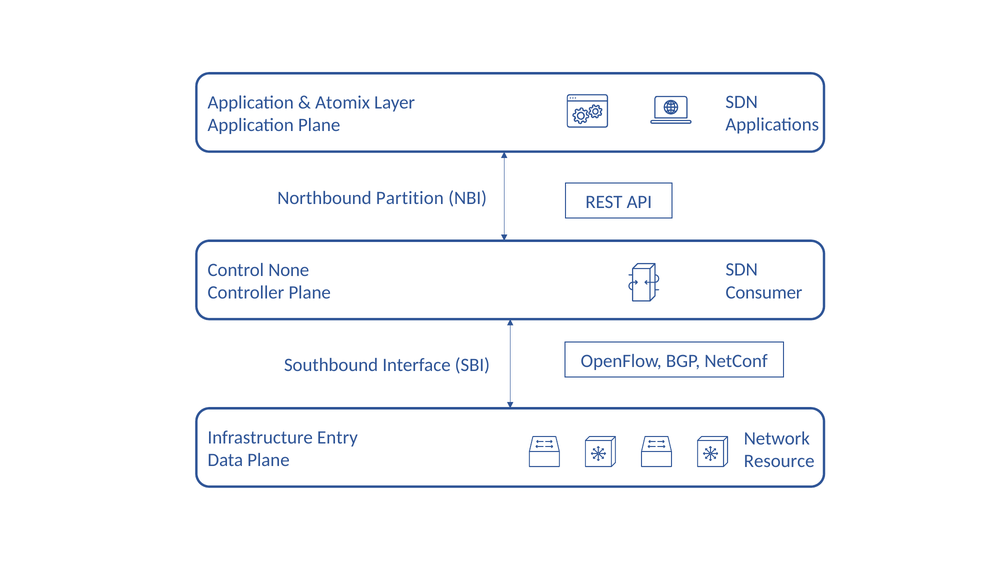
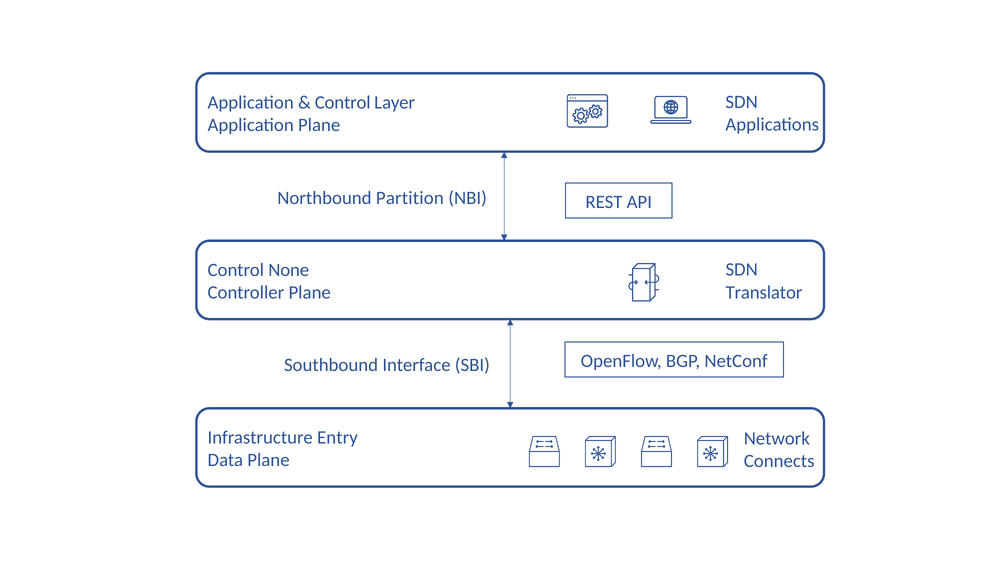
Atomix: Atomix -> Control (343, 102)
Consumer: Consumer -> Translator (764, 292)
Resource: Resource -> Connects (779, 460)
